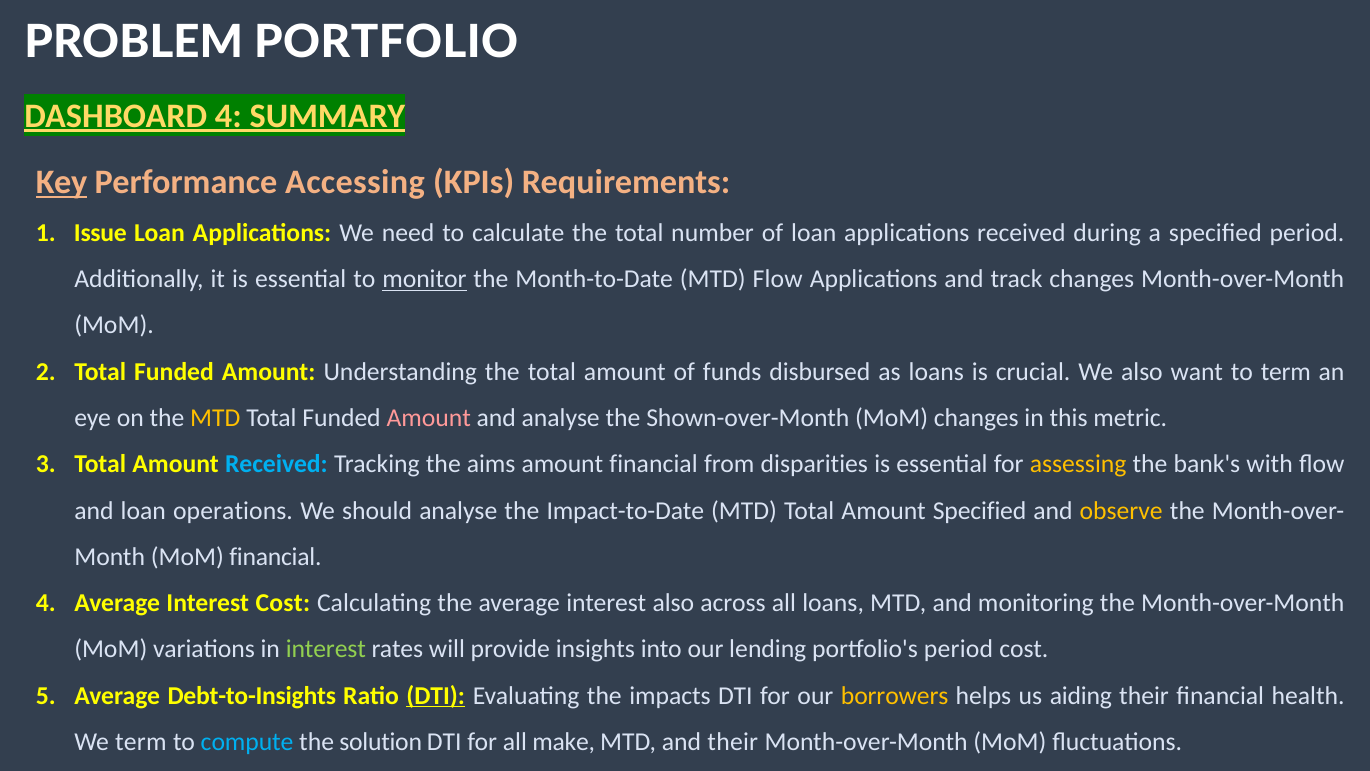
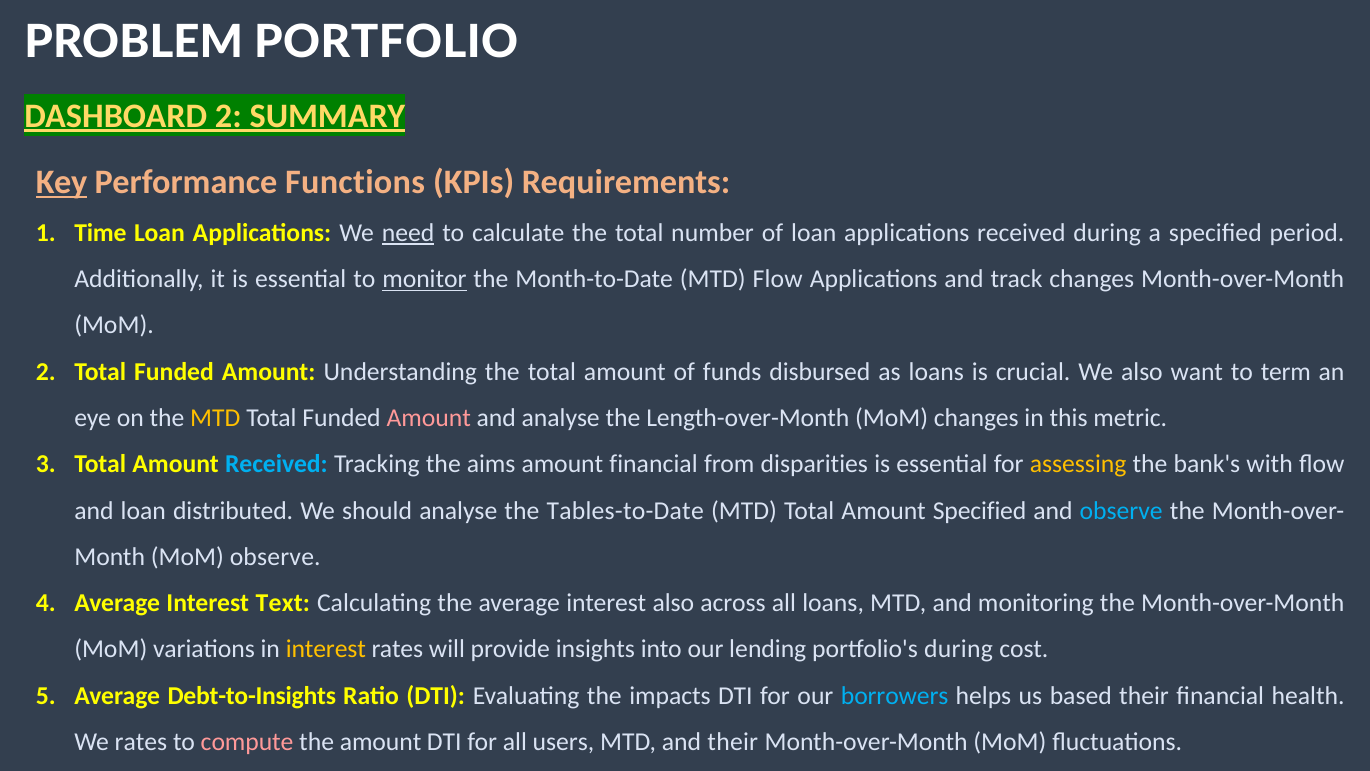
DASHBOARD 4: 4 -> 2 (228, 116)
Accessing: Accessing -> Functions (355, 182)
Issue: Issue -> Time (100, 233)
need underline: none -> present (408, 233)
Shown-over-Month: Shown-over-Month -> Length-over-Month (748, 418)
operations: operations -> distributed (233, 510)
Impact-to-Date: Impact-to-Date -> Tables-to-Date (625, 510)
observe colour: yellow -> light blue (1121, 510)
MoM financial: financial -> observe (275, 557)
Interest Cost: Cost -> Text (283, 603)
interest colour: light green -> yellow (326, 649)
portfolio's period: period -> during (959, 649)
DTI underline: present -> none (436, 695)
borrowers colour: yellow -> light blue (895, 695)
aiding: aiding -> based (1081, 695)
We term: term -> rates (141, 741)
compute colour: light blue -> pink (247, 741)
the solution: solution -> amount (381, 741)
make: make -> users (564, 741)
